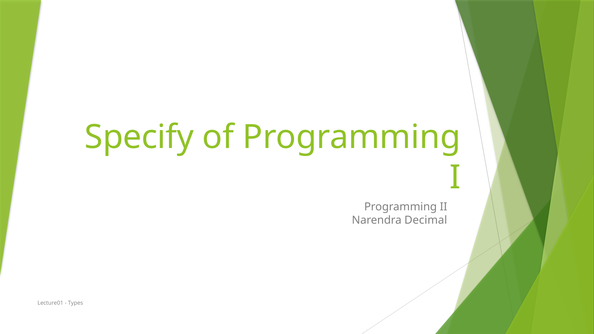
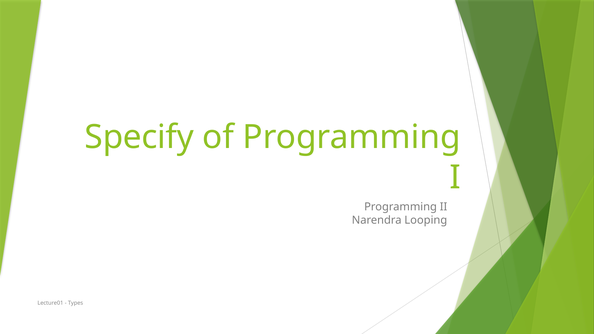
Decimal: Decimal -> Looping (426, 220)
